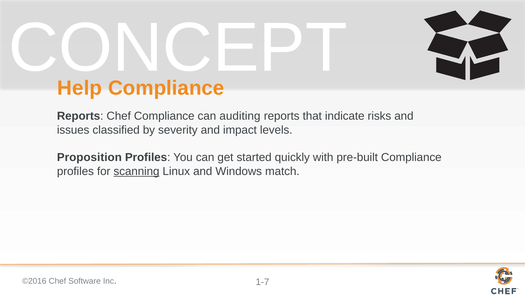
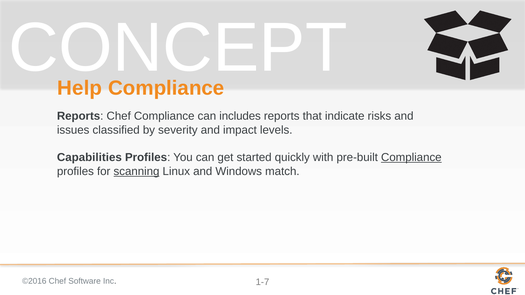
auditing: auditing -> includes (240, 116)
Proposition: Proposition -> Capabilities (89, 158)
Compliance underline: none -> present (411, 158)
